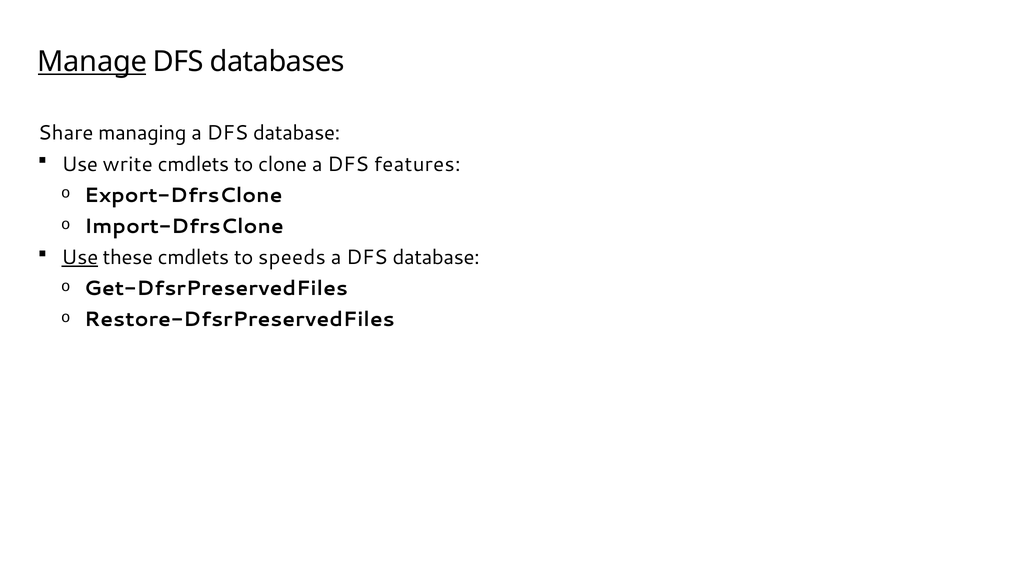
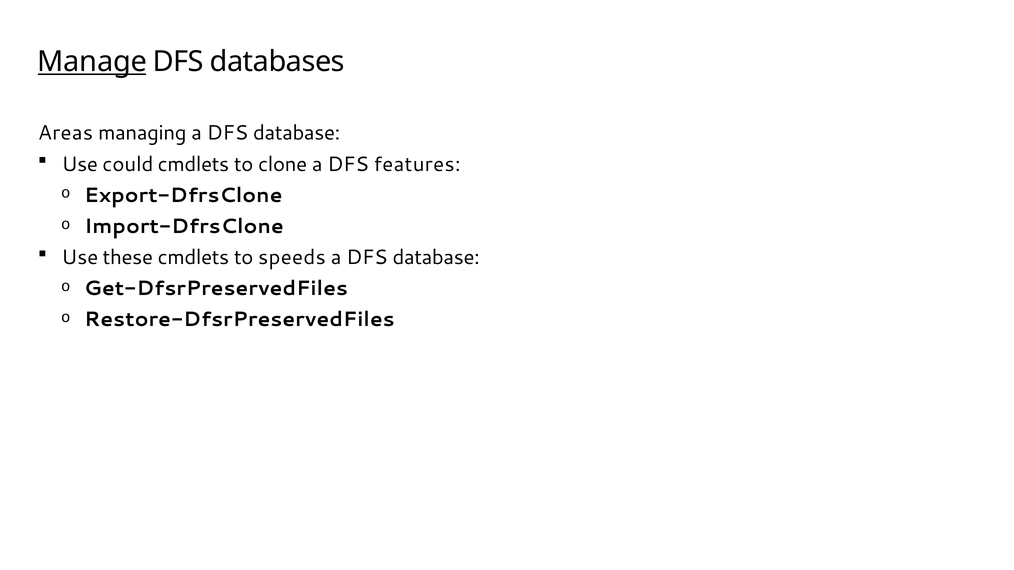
Share: Share -> Areas (66, 133)
write: write -> could (128, 164)
Use underline: present -> none (80, 258)
